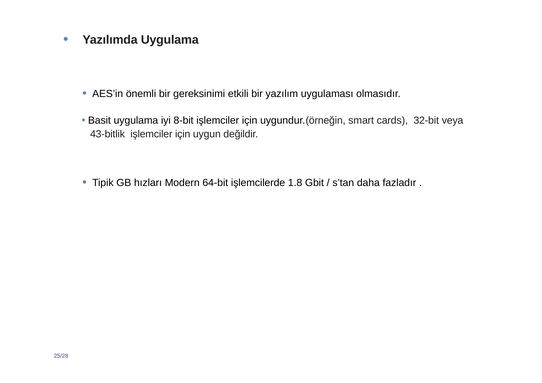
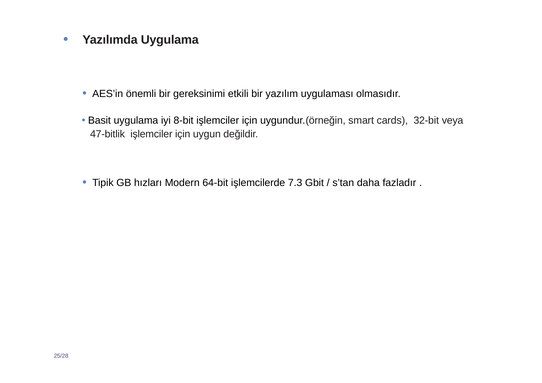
43-bitlik: 43-bitlik -> 47-bitlik (108, 134)
1.8: 1.8 -> 7.3 (295, 183)
